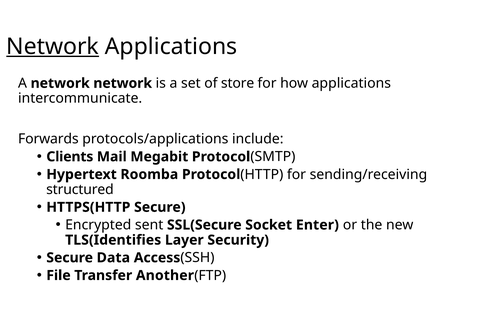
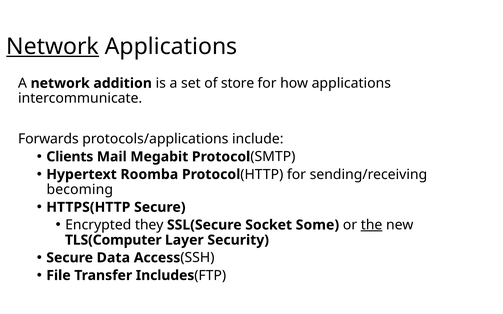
network network: network -> addition (123, 83)
structured: structured -> becoming (80, 190)
sent: sent -> they (149, 225)
Enter: Enter -> Some (317, 225)
the underline: none -> present (372, 225)
TLS(Identifies: TLS(Identifies -> TLS(Computer (113, 240)
Another: Another -> Includes (165, 276)
